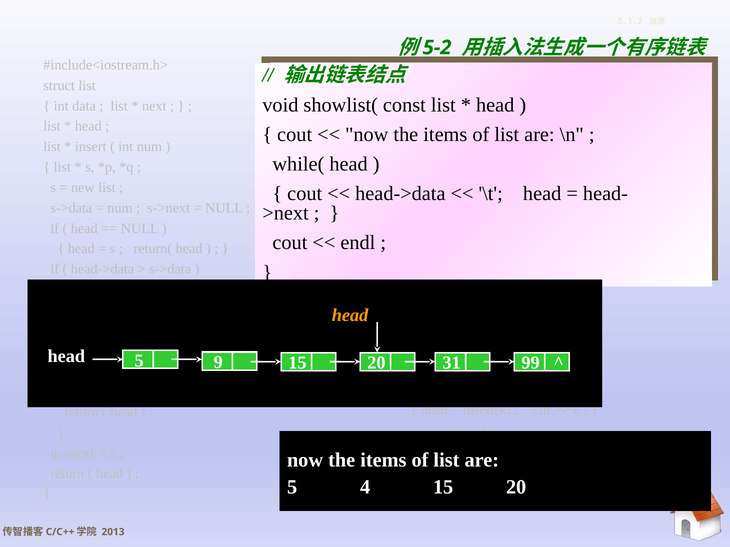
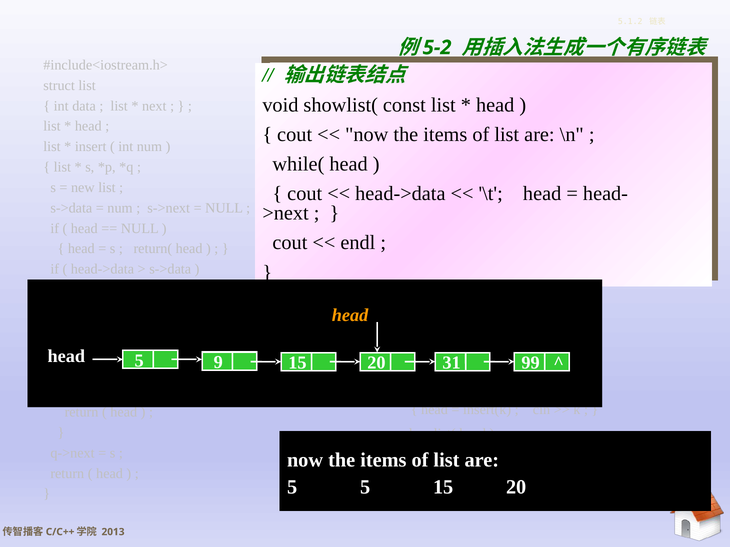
5 4: 4 -> 5 (365, 487)
